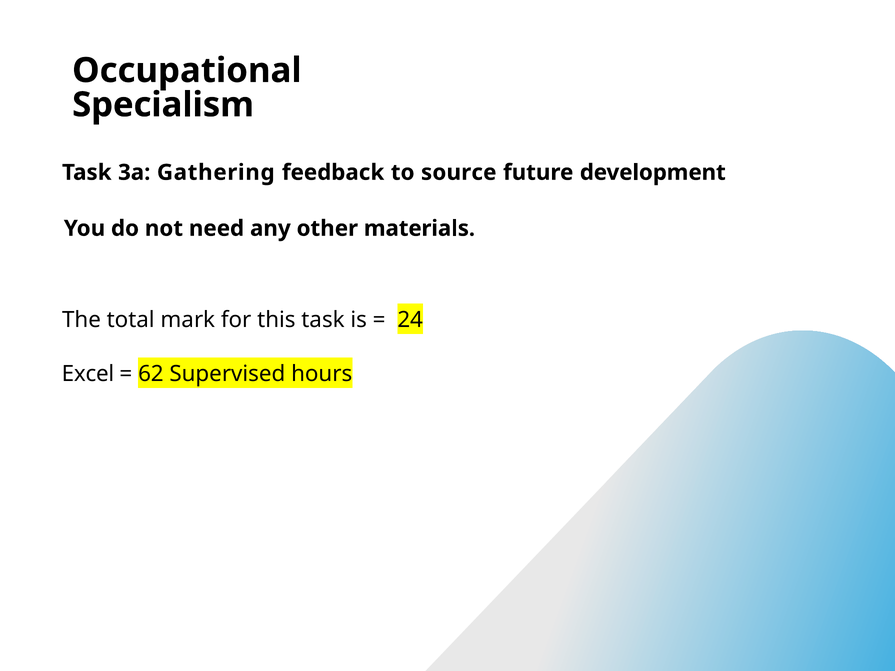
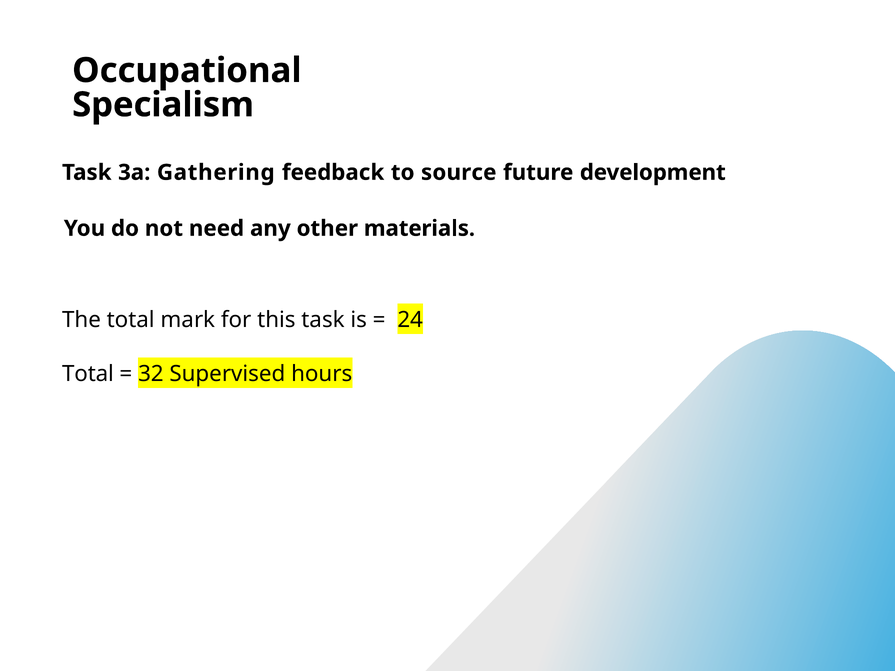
Excel: Excel -> Total (88, 374)
62: 62 -> 32 (151, 374)
